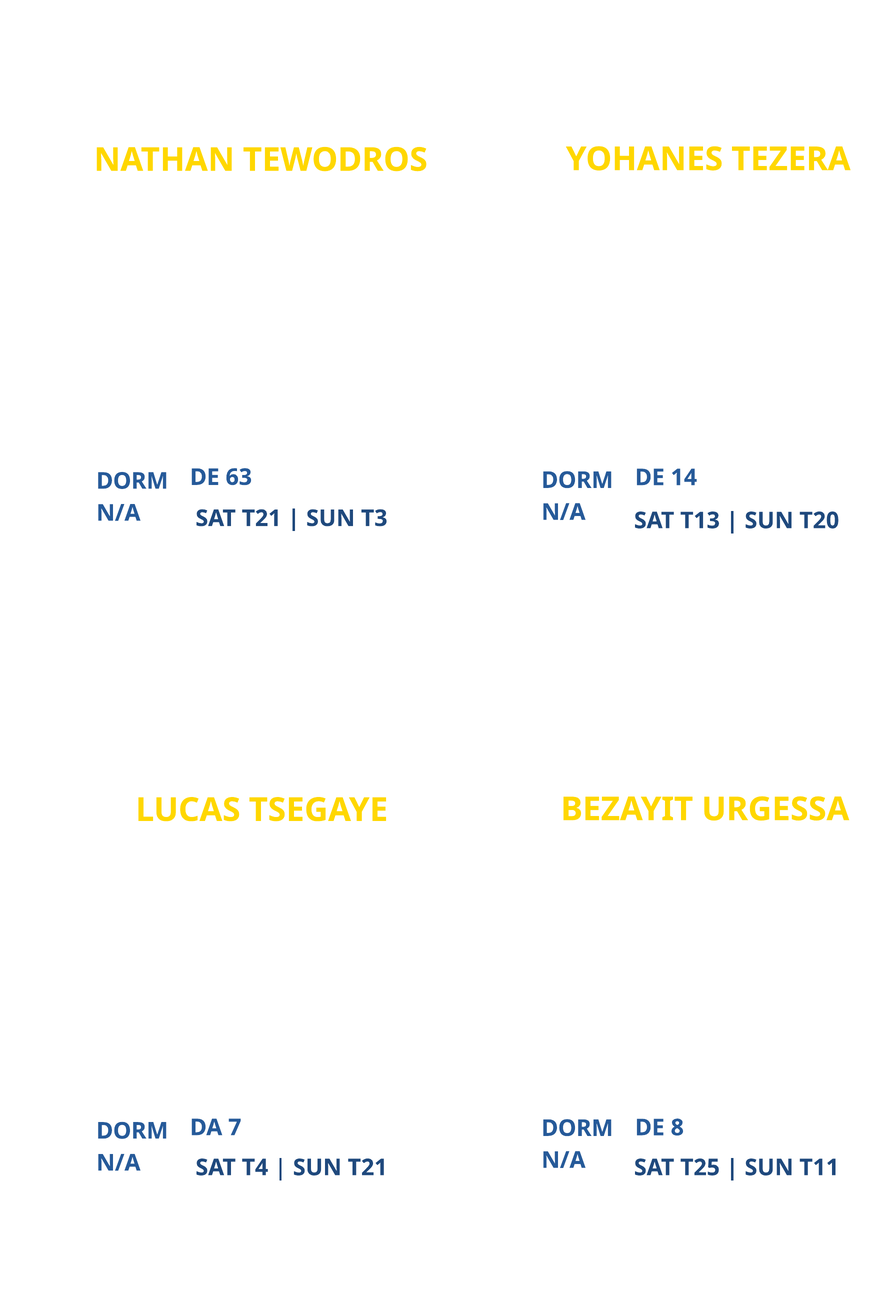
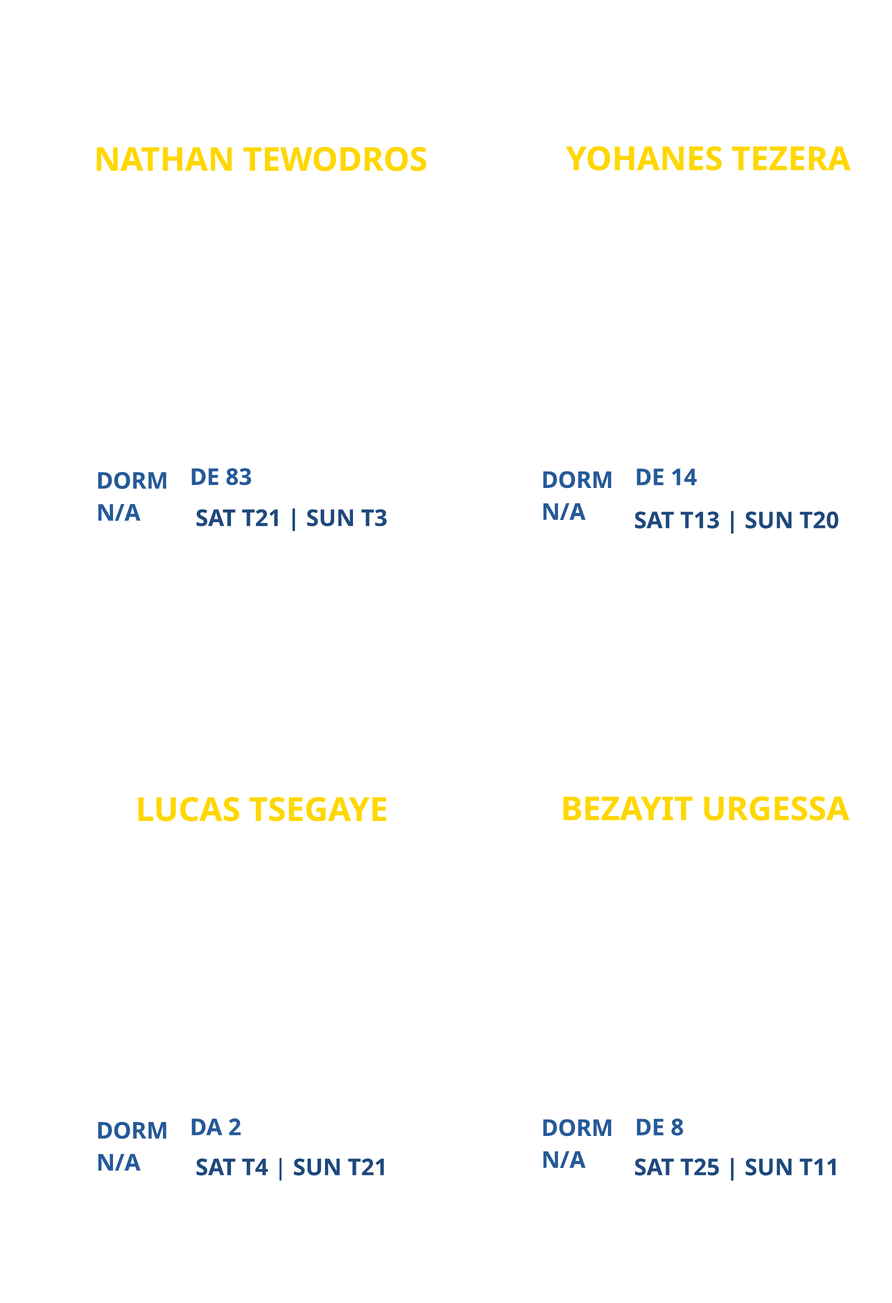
63: 63 -> 83 (239, 477)
7: 7 -> 2 (235, 1127)
